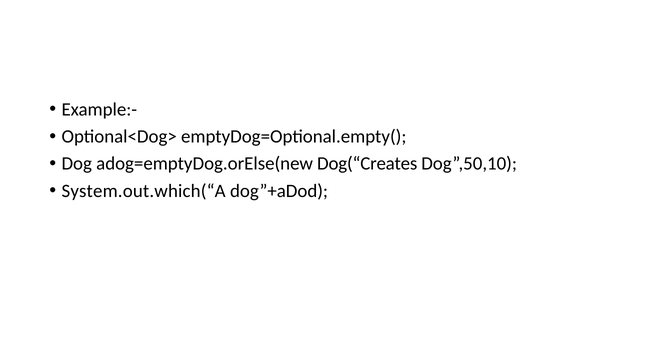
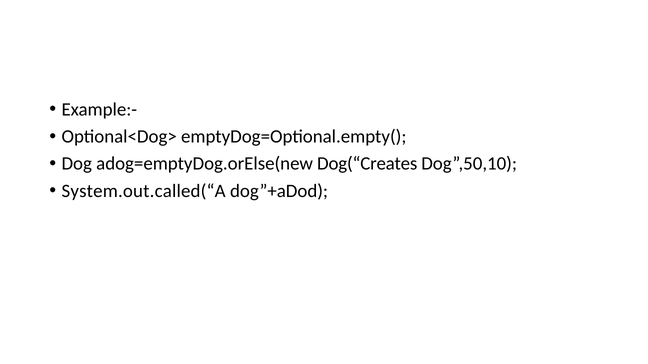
System.out.which(“A: System.out.which(“A -> System.out.called(“A (144, 191)
